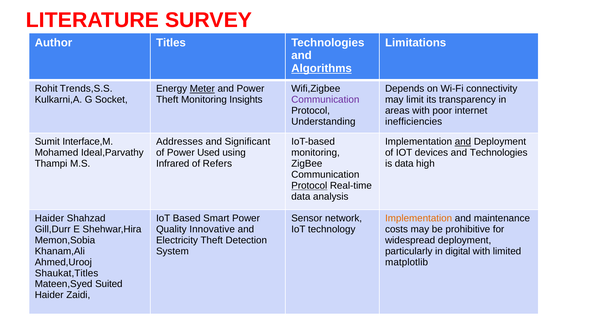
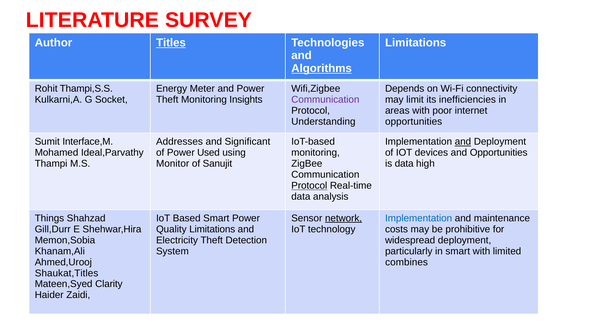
Titles underline: none -> present (171, 43)
Trends,S.S: Trends,S.S -> Thampi,S.S (86, 89)
Meter underline: present -> none (202, 89)
transparency: transparency -> inefficiencies (467, 100)
inefficiencies: inefficiencies -> opportunities (414, 122)
and Technologies: Technologies -> Opportunities (499, 153)
Infrared: Infrared -> Monitor (173, 164)
Refers: Refers -> Sanujit (217, 164)
Haider: Haider -> Things (49, 218)
network underline: none -> present (344, 218)
Implementation colour: orange -> blue (419, 218)
Quality Innovative: Innovative -> Limitations (212, 229)
in digital: digital -> smart (458, 251)
matplotlib: matplotlib -> combines (407, 262)
Suited: Suited -> Clarity (109, 284)
